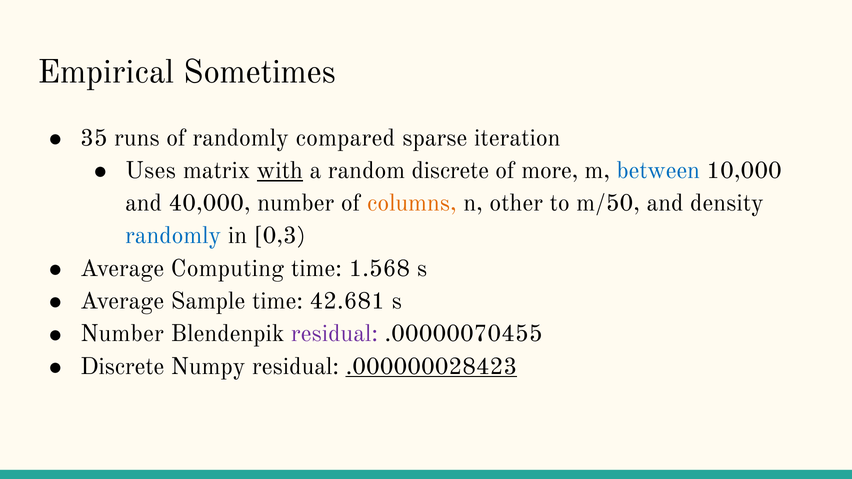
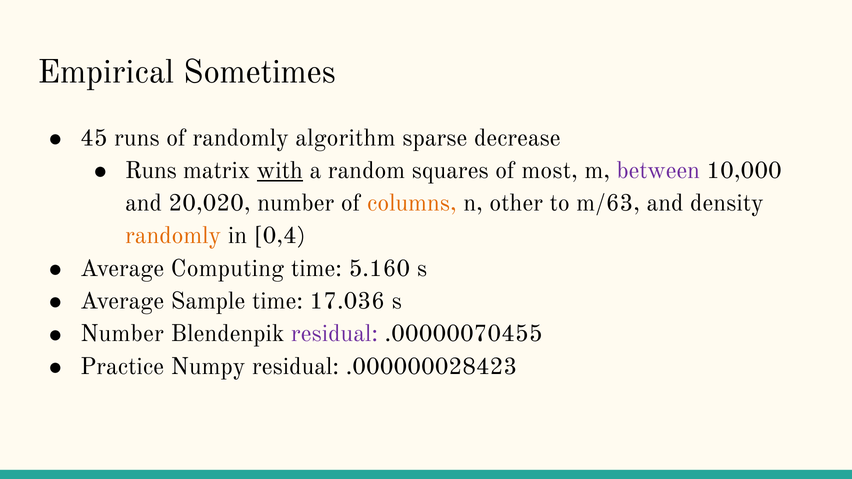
35: 35 -> 45 (94, 138)
compared: compared -> algorithm (345, 138)
iteration: iteration -> decrease (517, 138)
Uses: Uses -> Runs (151, 170)
random discrete: discrete -> squares (450, 170)
more: more -> most (550, 170)
between colour: blue -> purple (658, 170)
40,000: 40,000 -> 20,020 (210, 203)
m/50: m/50 -> m/63 (608, 203)
randomly colour: blue -> orange (173, 236)
0,3: 0,3 -> 0,4 (280, 236)
1.568: 1.568 -> 5.160 (379, 268)
42.681: 42.681 -> 17.036 (347, 301)
Discrete: Discrete -> Practice (122, 366)
.000000028423 underline: present -> none (431, 366)
